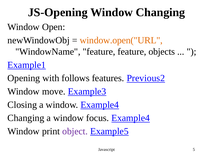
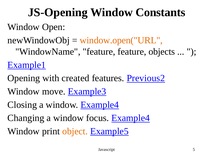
Window Changing: Changing -> Constants (160, 12)
follows: follows -> created (75, 78)
object colour: purple -> orange (75, 131)
